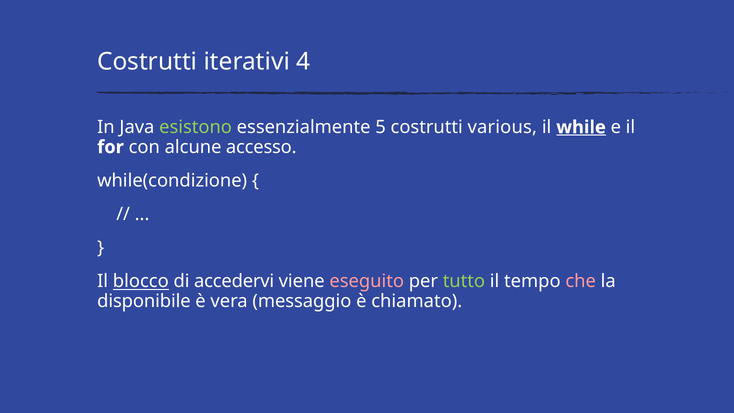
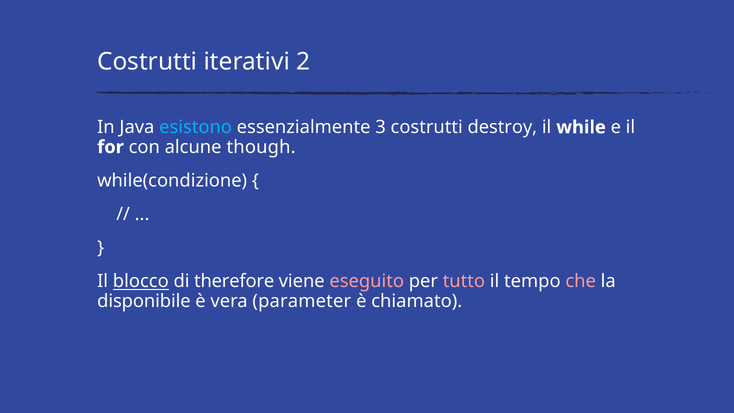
4: 4 -> 2 (303, 62)
esistono colour: light green -> light blue (196, 127)
5: 5 -> 3 (381, 127)
various: various -> destroy (502, 127)
while underline: present -> none (581, 127)
accesso: accesso -> though (261, 147)
accedervi: accedervi -> therefore (234, 281)
tutto colour: light green -> pink (464, 281)
messaggio: messaggio -> parameter (302, 301)
